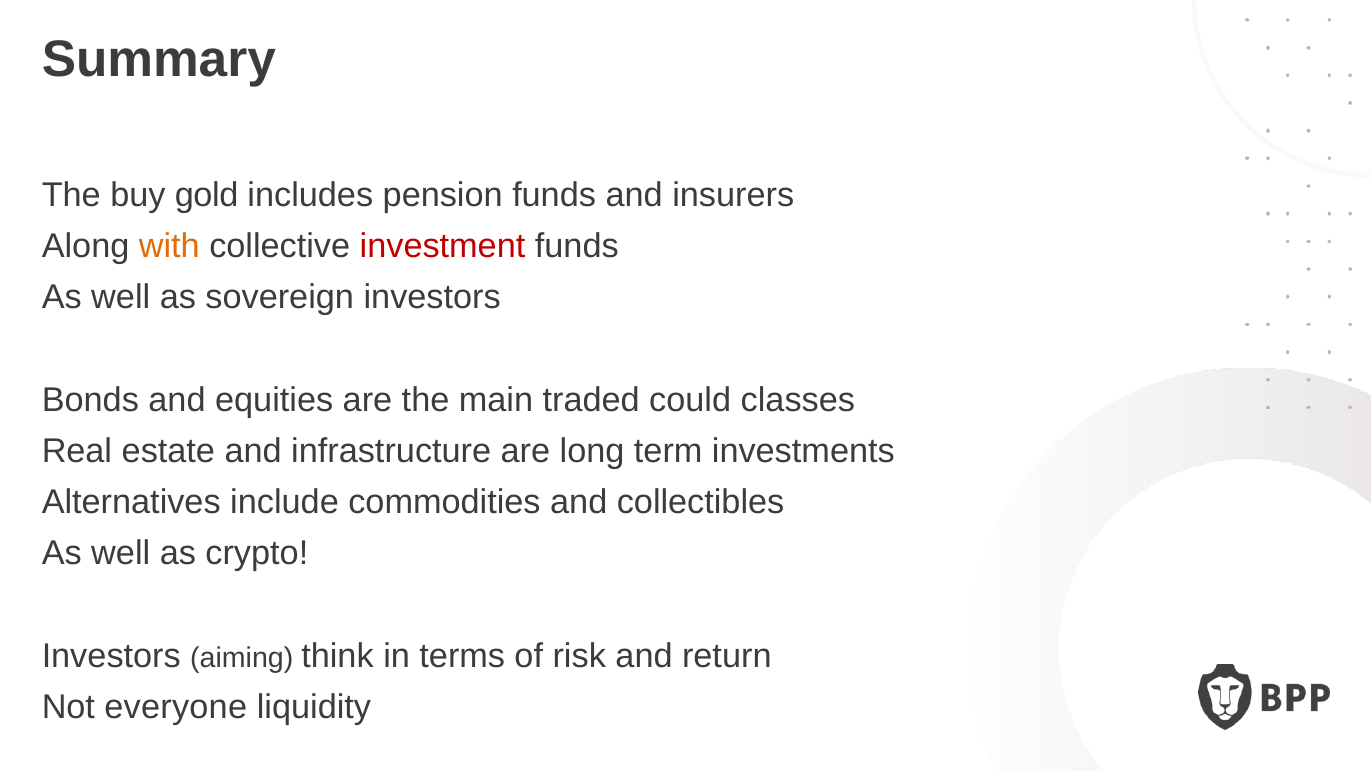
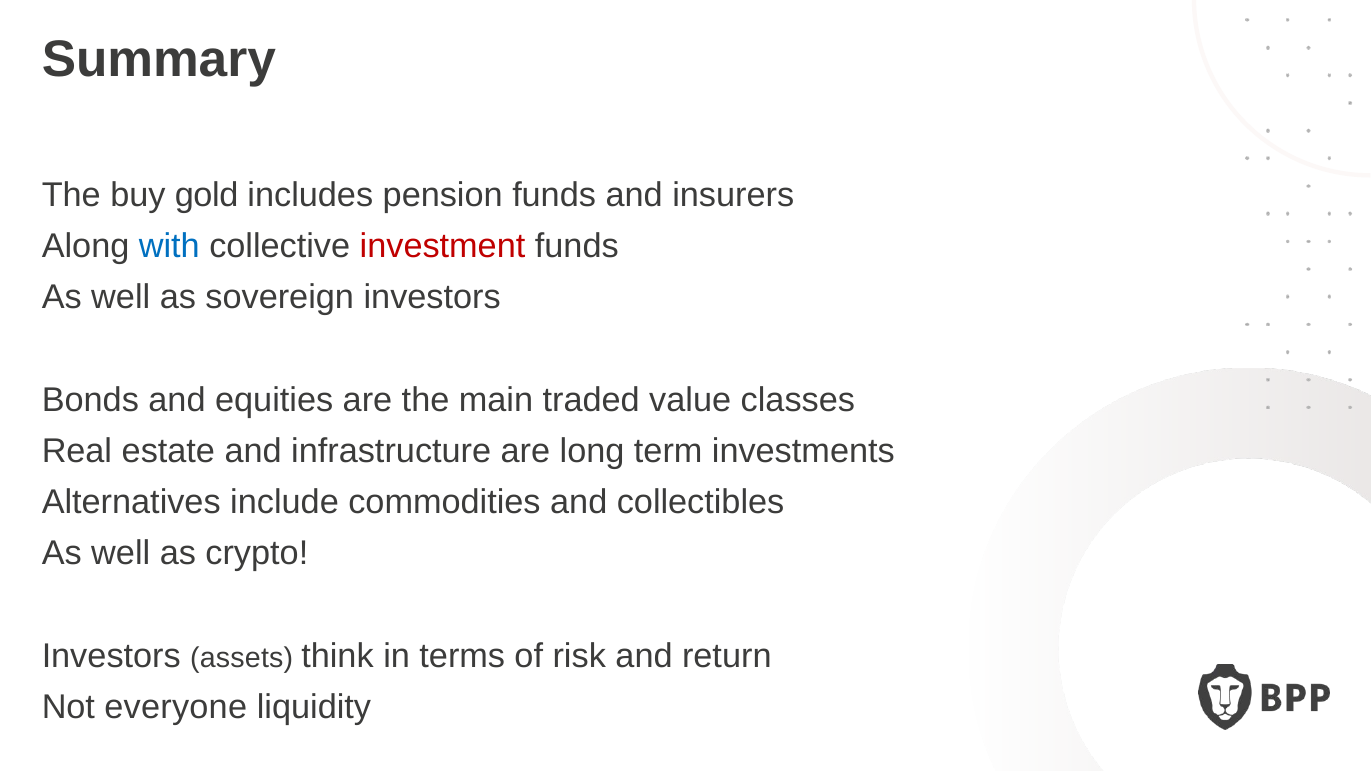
with colour: orange -> blue (169, 246)
could: could -> value (690, 400)
aiming: aiming -> assets (242, 658)
